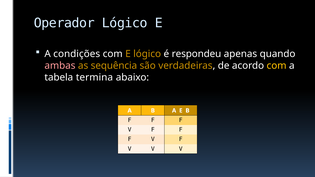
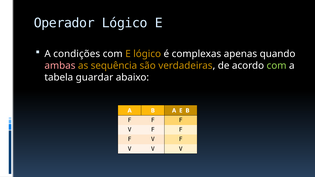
respondeu: respondeu -> complexas (196, 54)
com colour: yellow -> light green (277, 66)
termina: termina -> guardar (94, 77)
